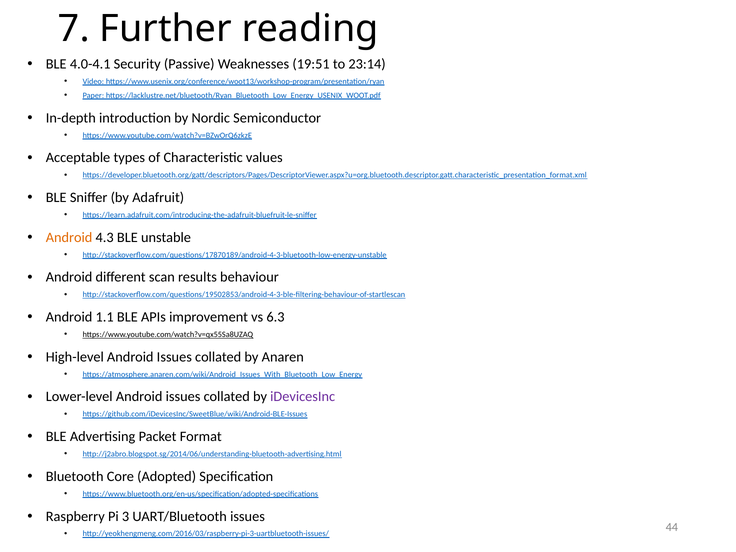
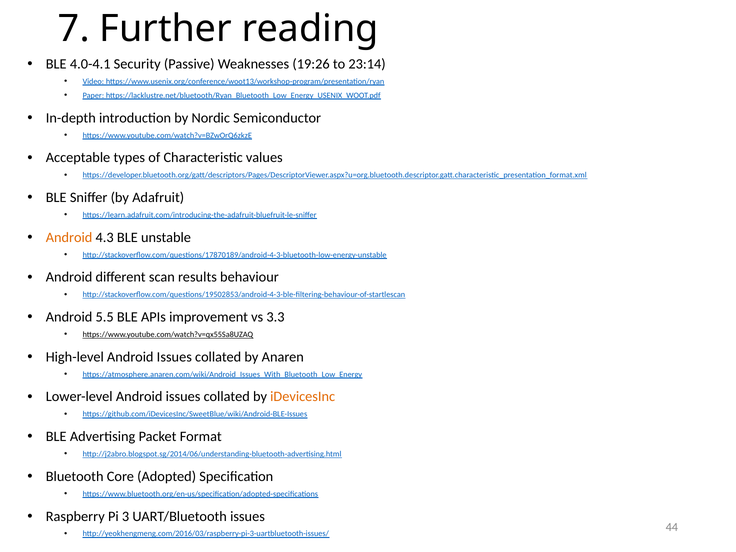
19:51: 19:51 -> 19:26 (311, 64)
1.1: 1.1 -> 5.5 (105, 317)
6.3: 6.3 -> 3.3 (276, 317)
iDevicesInc colour: purple -> orange (303, 397)
